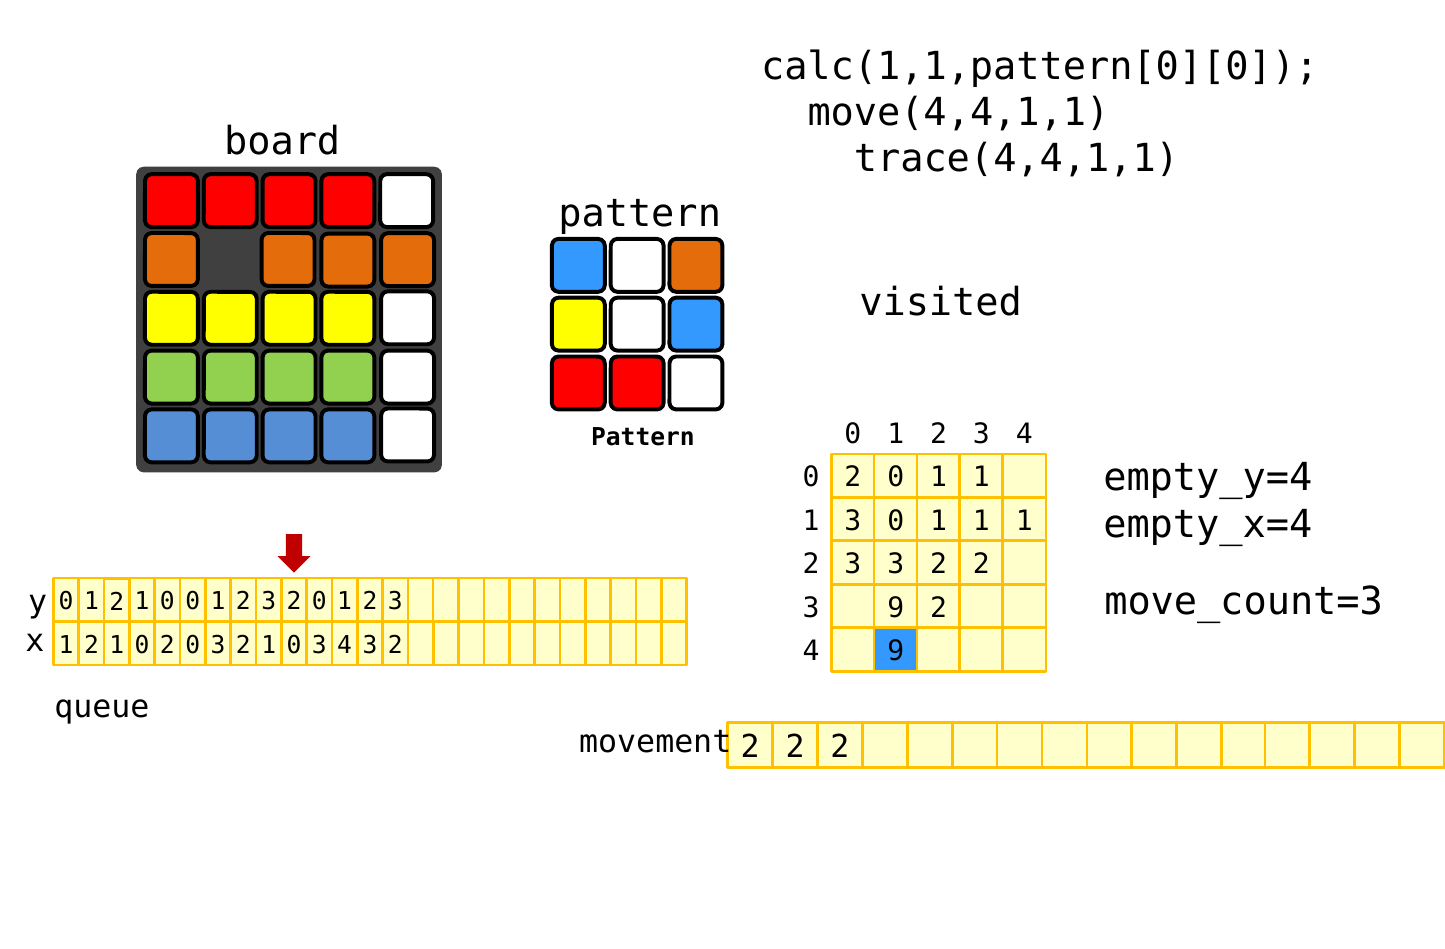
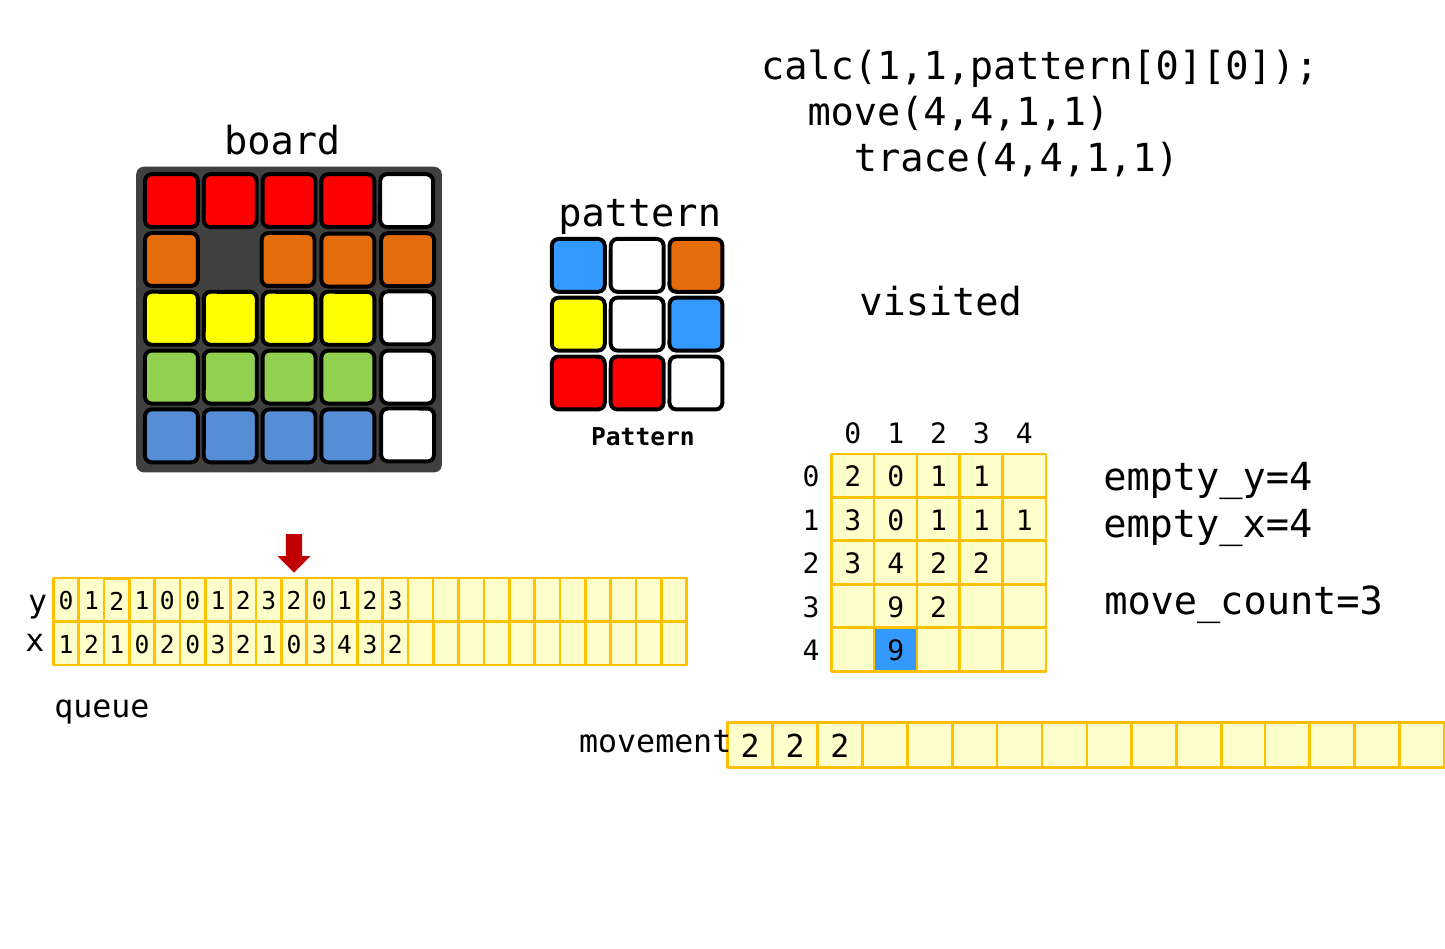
3: 3 -> 4 (896, 565)
